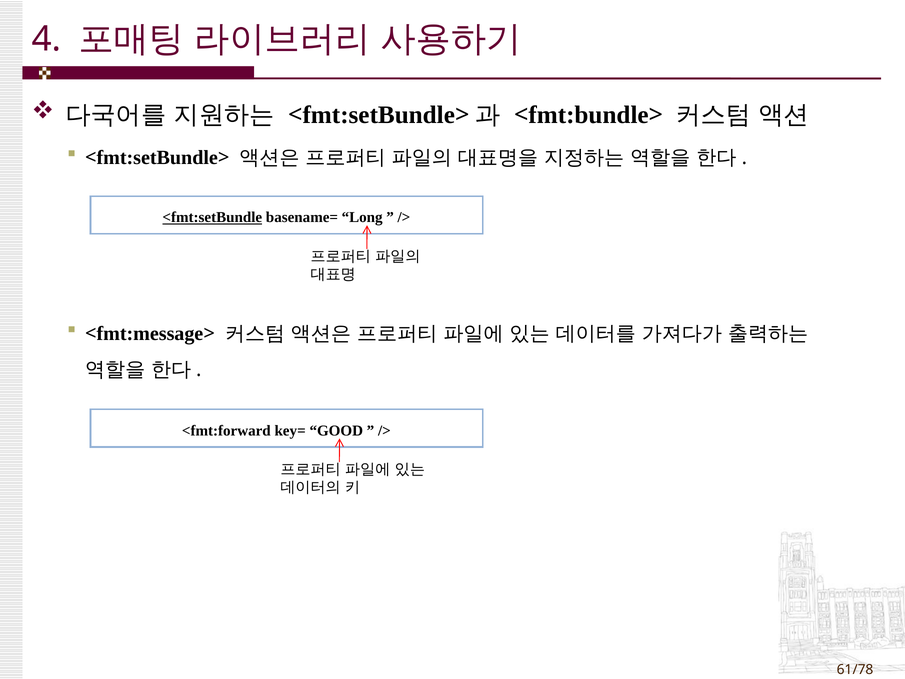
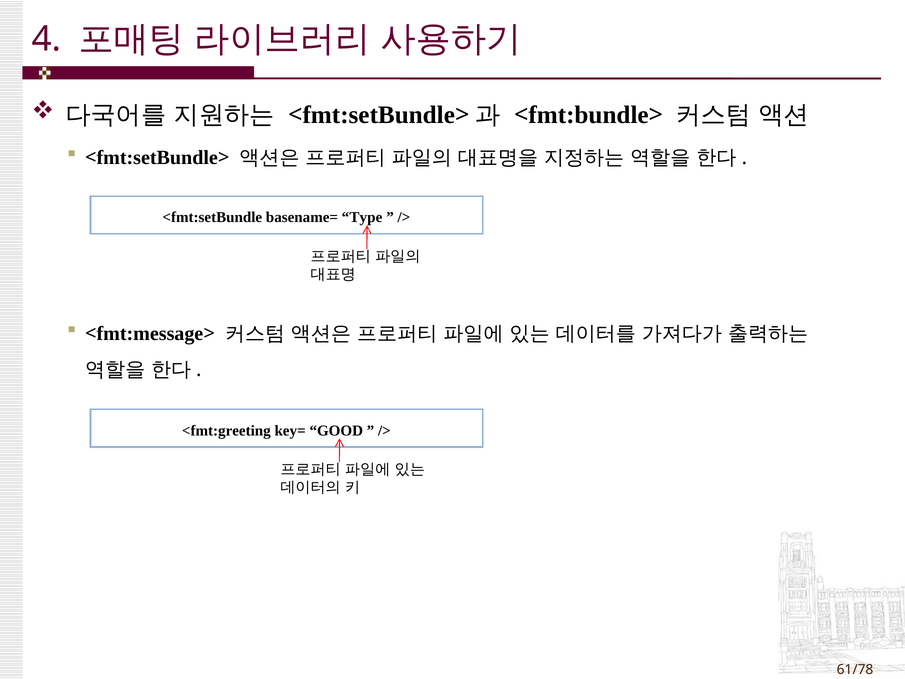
<fmt:setBundle underline: present -> none (212, 217)
Long: Long -> Type (362, 217)
<fmt:forward: <fmt:forward -> <fmt:greeting (226, 430)
